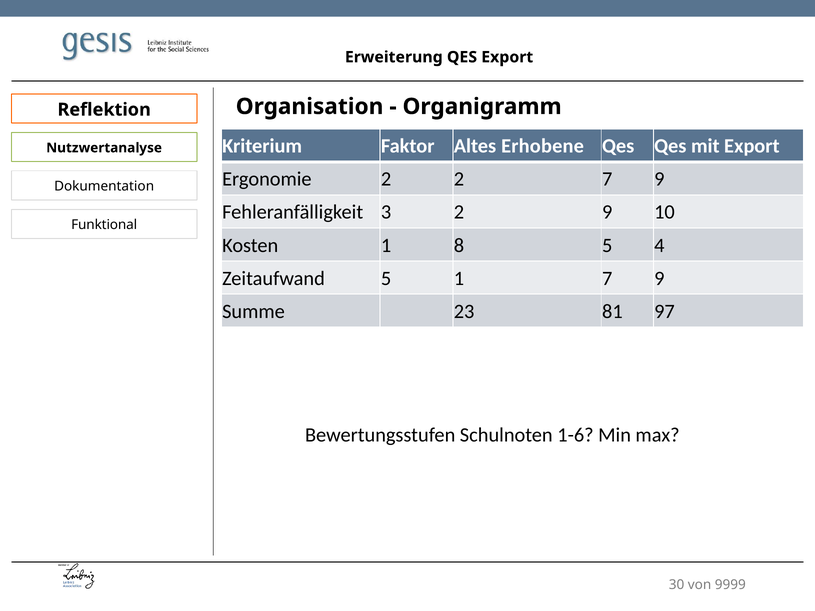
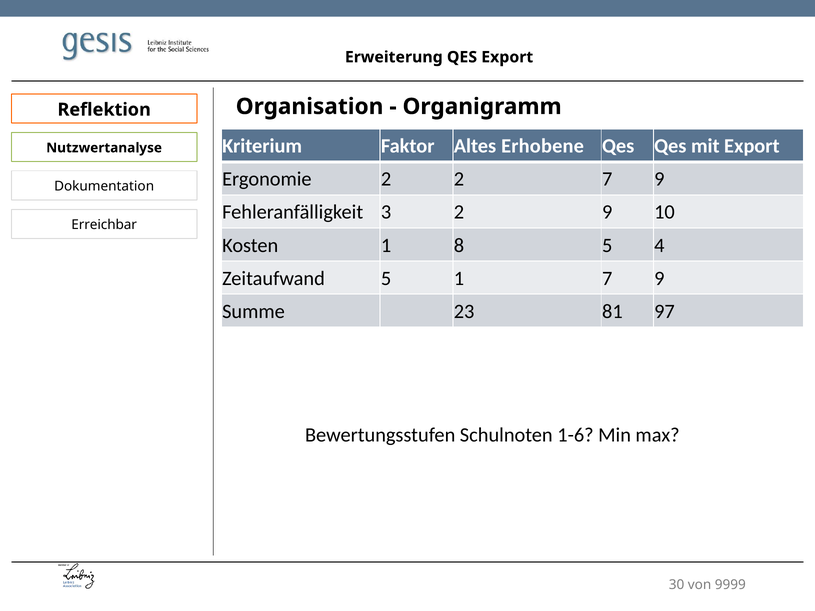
Funktional: Funktional -> Erreichbar (104, 225)
